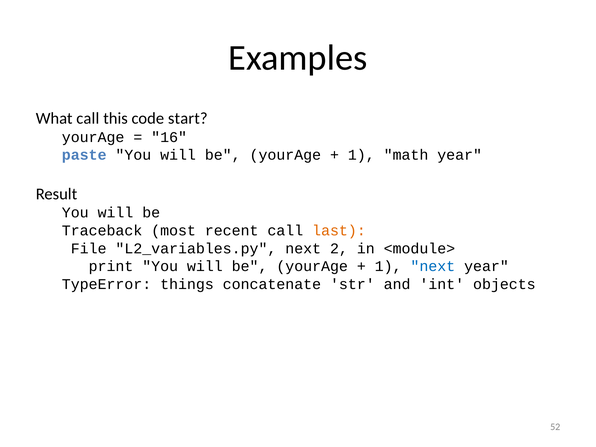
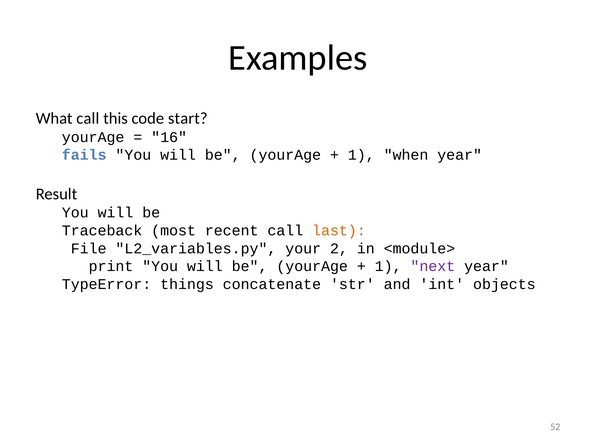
paste: paste -> fails (84, 155)
math: math -> when (406, 155)
L2_variables.py next: next -> your (303, 248)
next colour: blue -> purple (433, 266)
